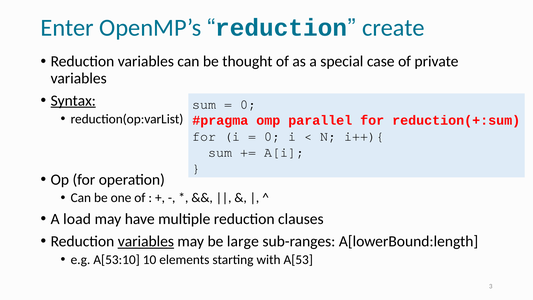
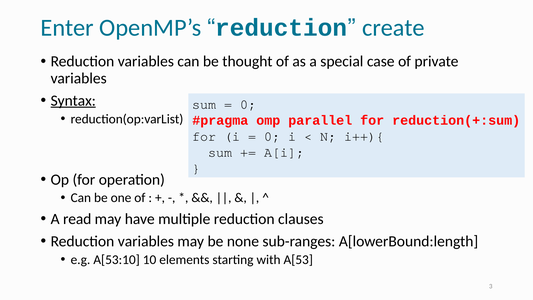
load: load -> read (77, 219)
variables underline: present -> none (146, 241)
large: large -> none (243, 241)
